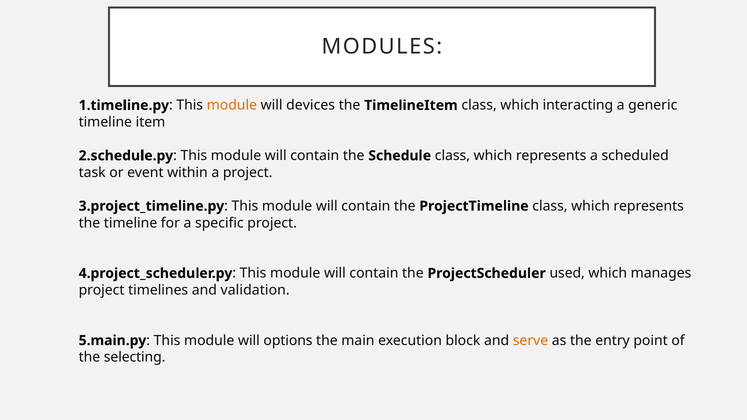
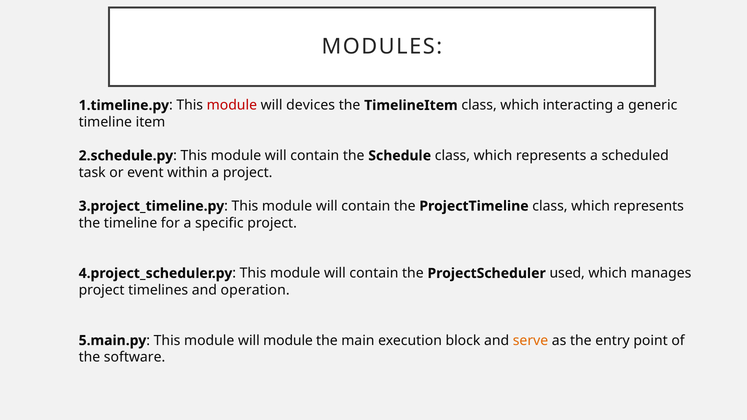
module colour: orange -> red (232, 105)
validation: validation -> operation (255, 290)
will options: options -> module (288, 341)
selecting: selecting -> software (135, 357)
